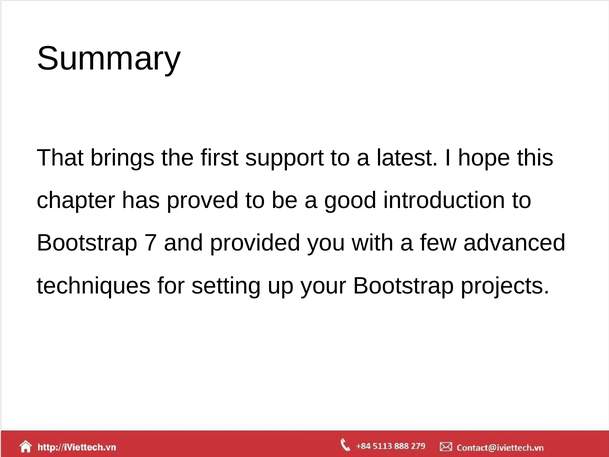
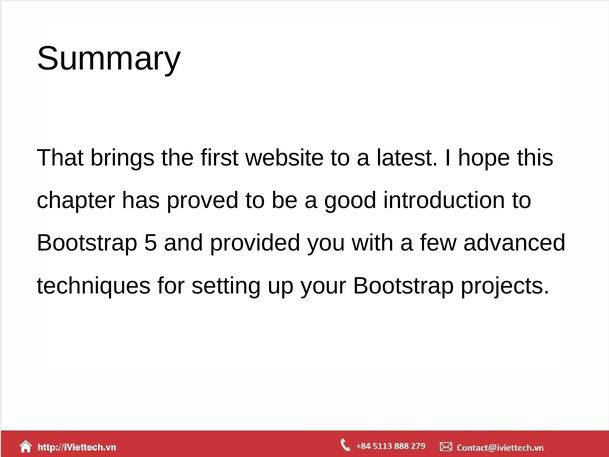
support: support -> website (285, 158)
7: 7 -> 5 (151, 243)
